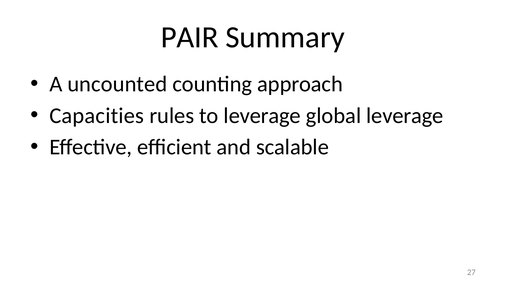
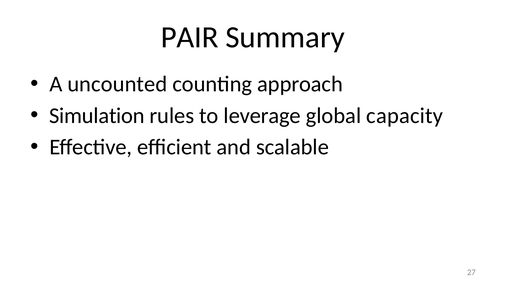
Capacities: Capacities -> Simulation (97, 116)
global leverage: leverage -> capacity (405, 116)
